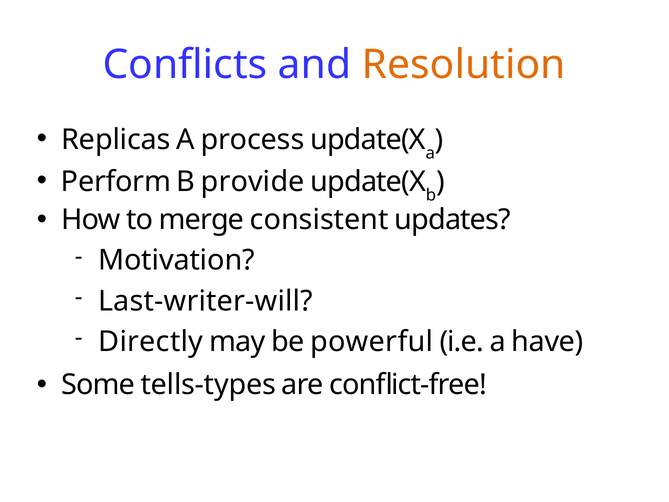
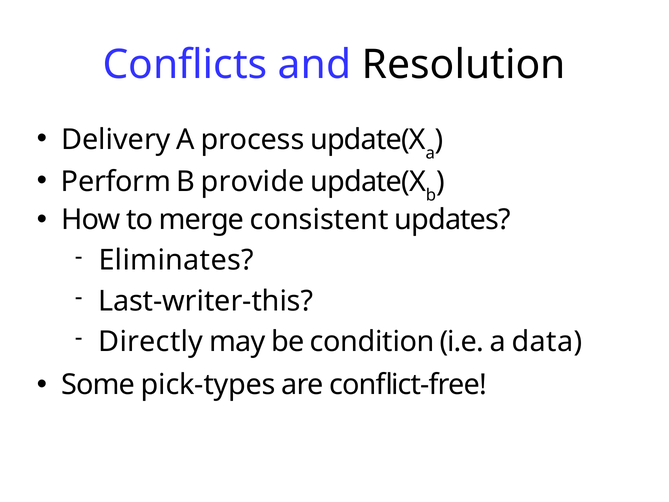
Resolution colour: orange -> black (464, 65)
Replicas: Replicas -> Delivery (116, 140)
Motivation: Motivation -> Eliminates (176, 260)
Last-writer-will: Last-writer-will -> Last-writer-this (206, 301)
powerful: powerful -> condition (372, 341)
have: have -> data (547, 341)
tells-types: tells-types -> pick-types (208, 385)
